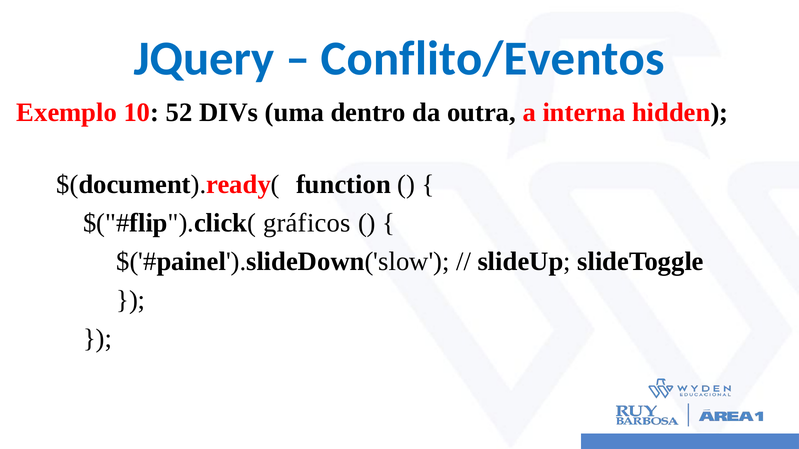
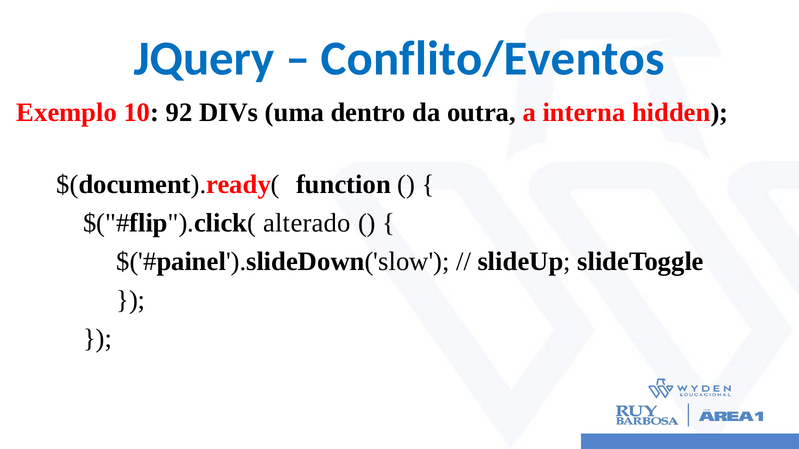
52: 52 -> 92 (179, 112)
gráficos: gráficos -> alterado (307, 223)
